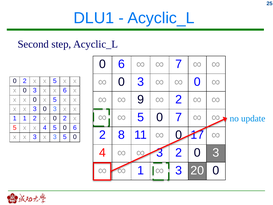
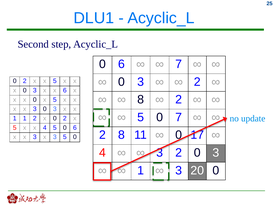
0: 0 -> 2 (197, 82)
9: 9 -> 8 (141, 99)
